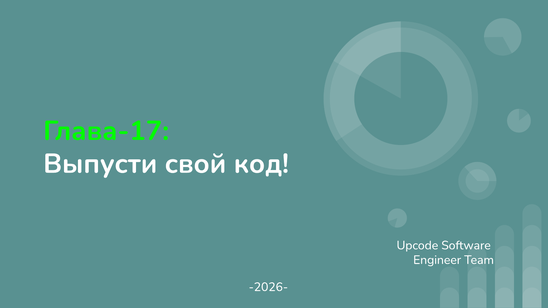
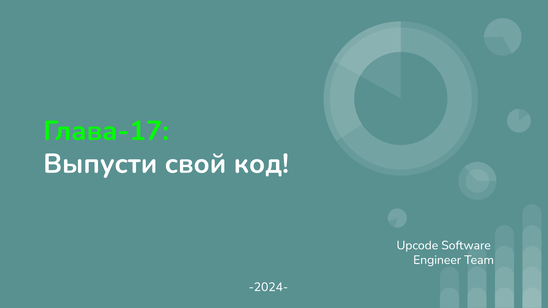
-2026-: -2026- -> -2024- (268, 287)
